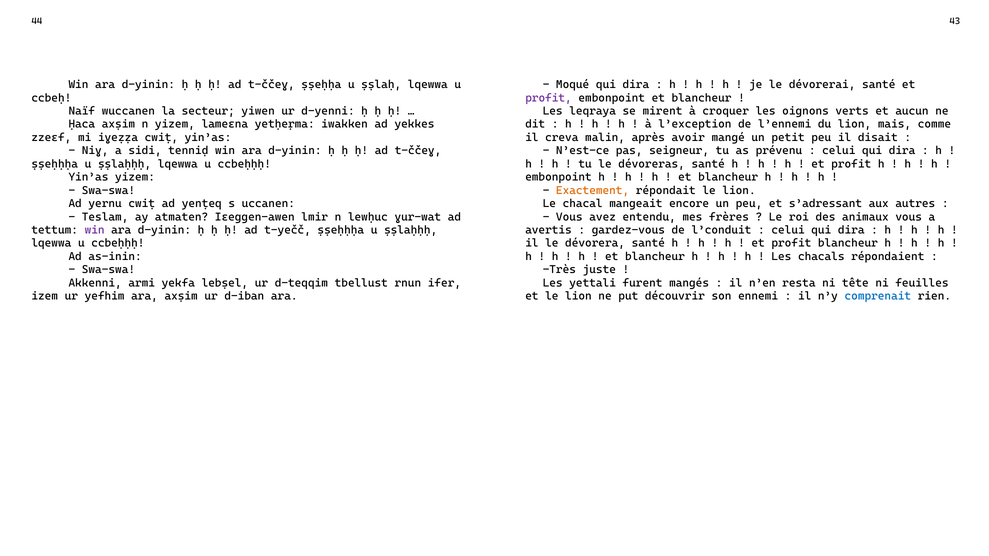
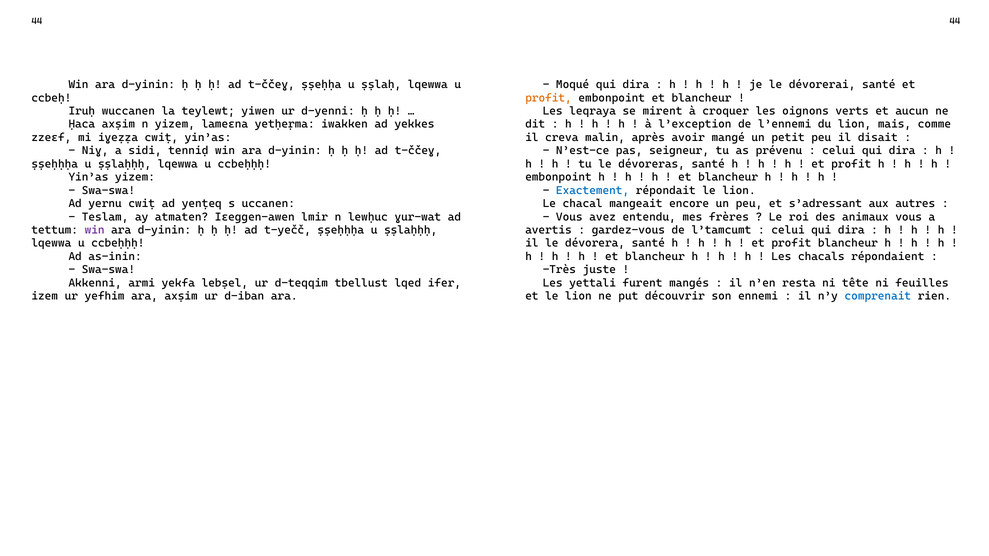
44 43: 43 -> 44 (955, 21)
profit colour: purple -> orange (549, 98)
Naïf: Naïf -> Iruḥ (82, 111)
secteur: secteur -> teylewt (208, 111)
Exactement colour: orange -> blue (593, 190)
l’conduit: l’conduit -> l’tamcumt (721, 230)
rnun: rnun -> lqed (408, 283)
